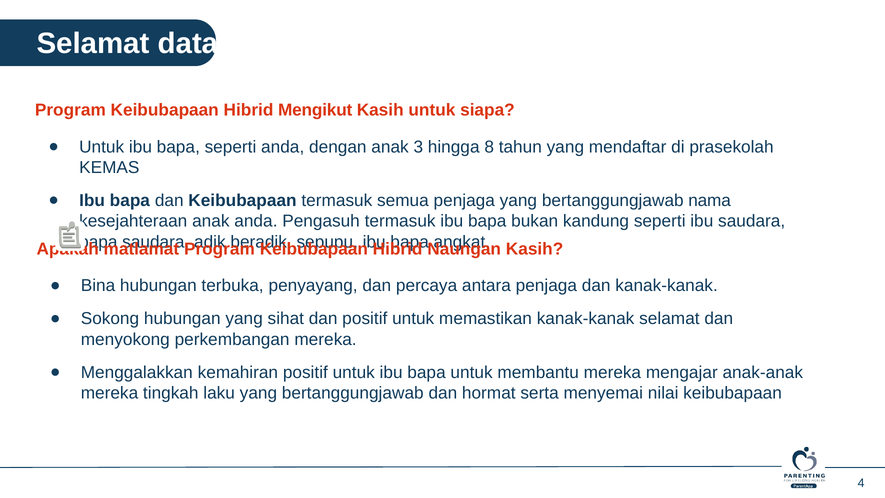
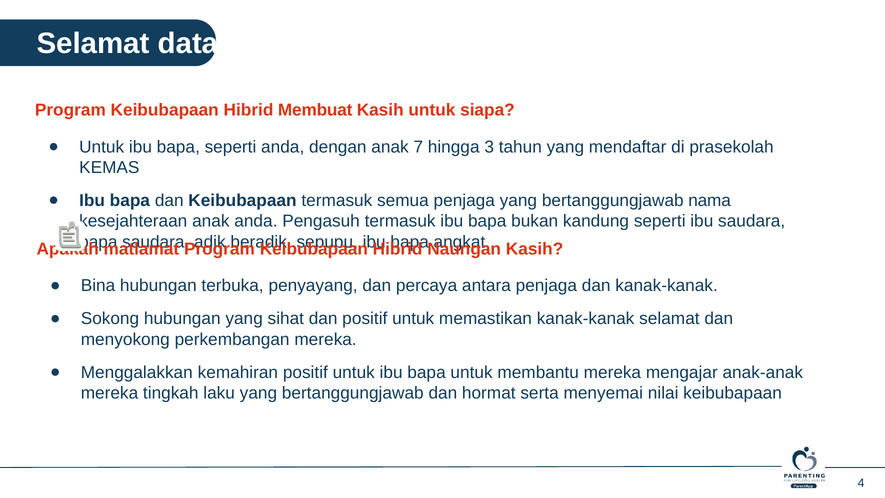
Mengikut: Mengikut -> Membuat (315, 110)
3: 3 -> 7 (418, 147)
8: 8 -> 3 (489, 147)
